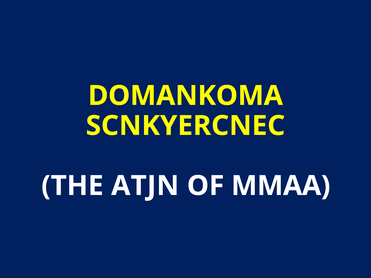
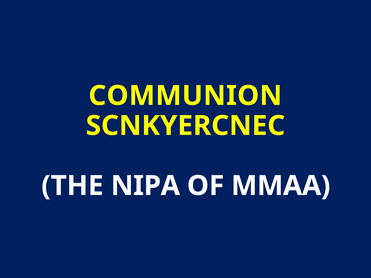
DOMANKOMA: DOMANKOMA -> COMMUNION (185, 96)
ATJN: ATJN -> NIPA (145, 186)
